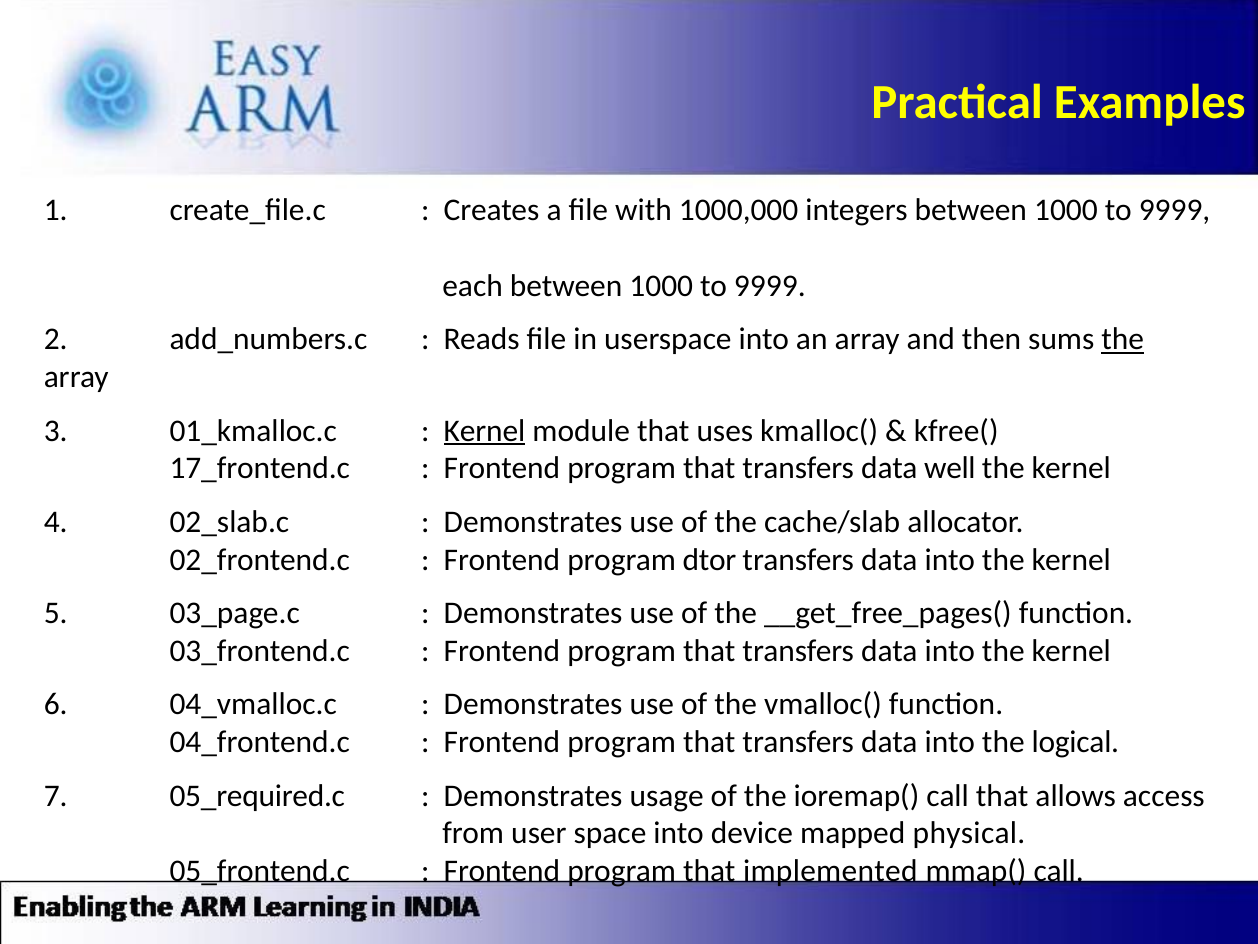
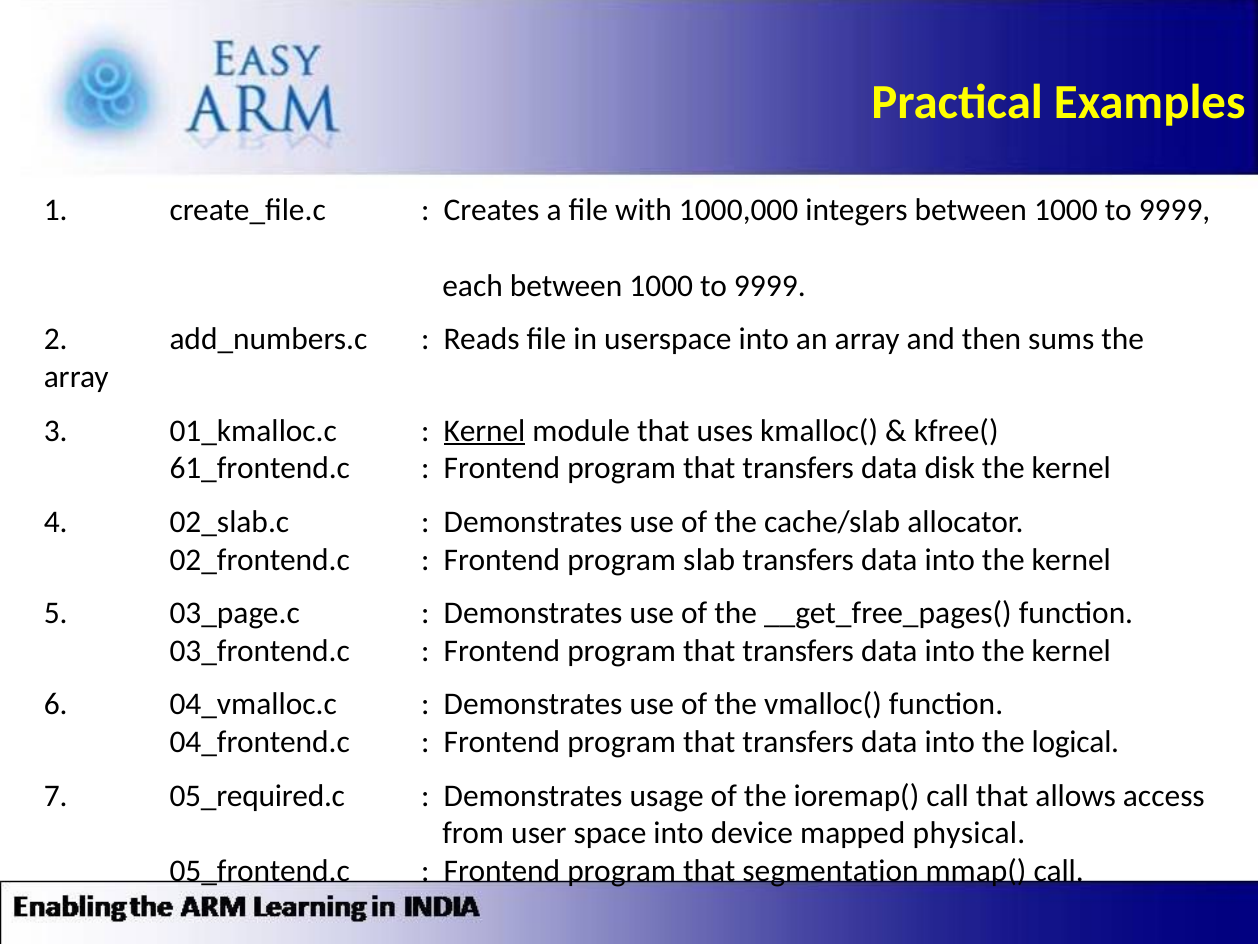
the underline: present -> none (1123, 339)
17_frontend.c: 17_frontend.c -> 61_frontend.c (260, 468)
well: well -> disk (950, 468)
dtor: dtor -> slab (709, 559)
implemented: implemented -> segmentation (831, 871)
